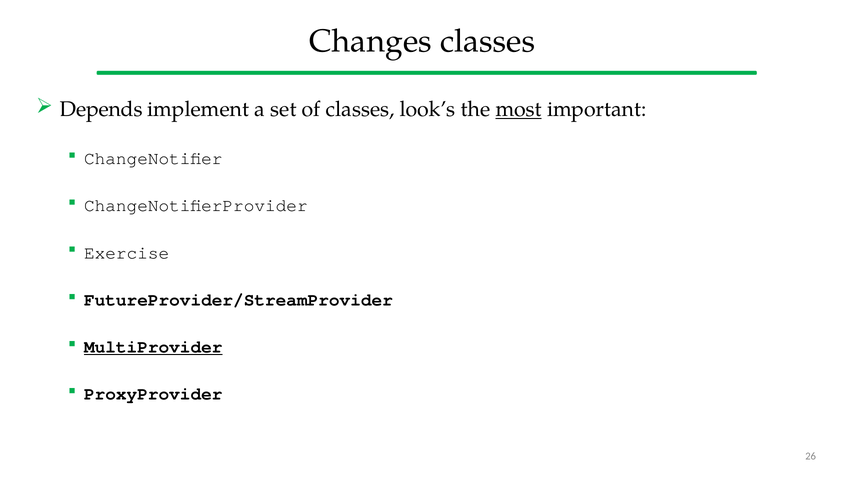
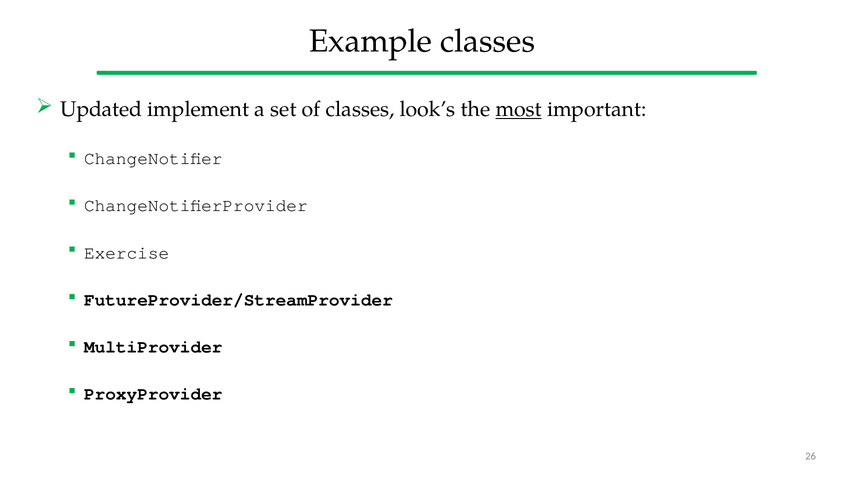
Changes: Changes -> Example (371, 41)
Depends: Depends -> Updated (101, 109)
MultiProvider underline: present -> none (153, 347)
